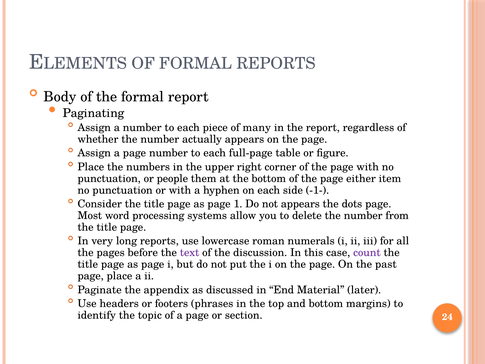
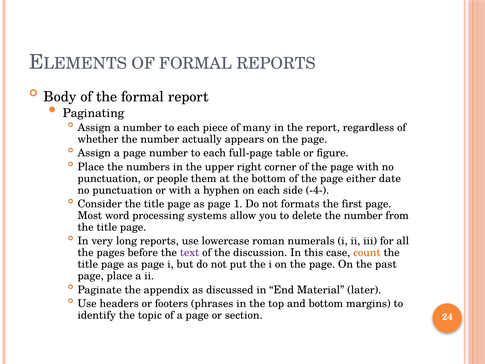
item: item -> date (390, 178)
-1-: -1- -> -4- (317, 190)
not appears: appears -> formats (300, 204)
dots: dots -> first (352, 204)
count colour: purple -> orange (367, 253)
